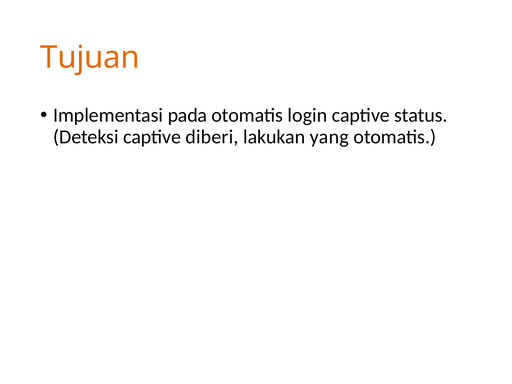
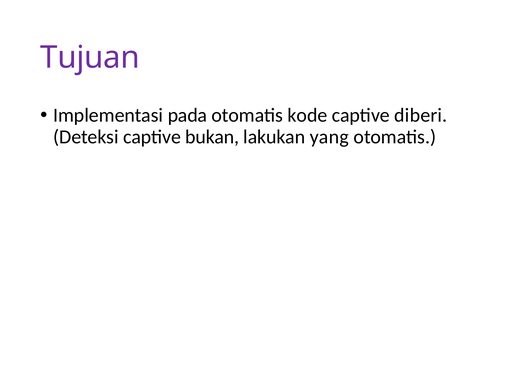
Tujuan colour: orange -> purple (90, 57)
login: login -> kode (307, 115)
status: status -> diberi (421, 115)
diberi: diberi -> bukan (212, 137)
